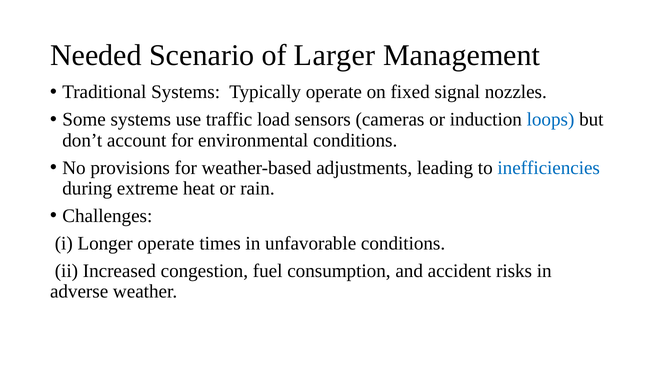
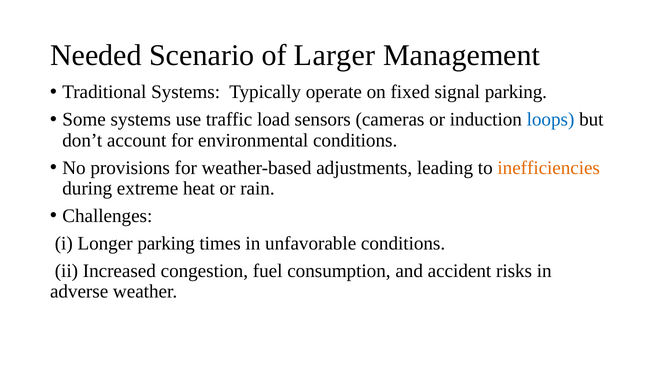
signal nozzles: nozzles -> parking (516, 92)
inefficiencies colour: blue -> orange (549, 168)
Longer operate: operate -> parking (166, 243)
